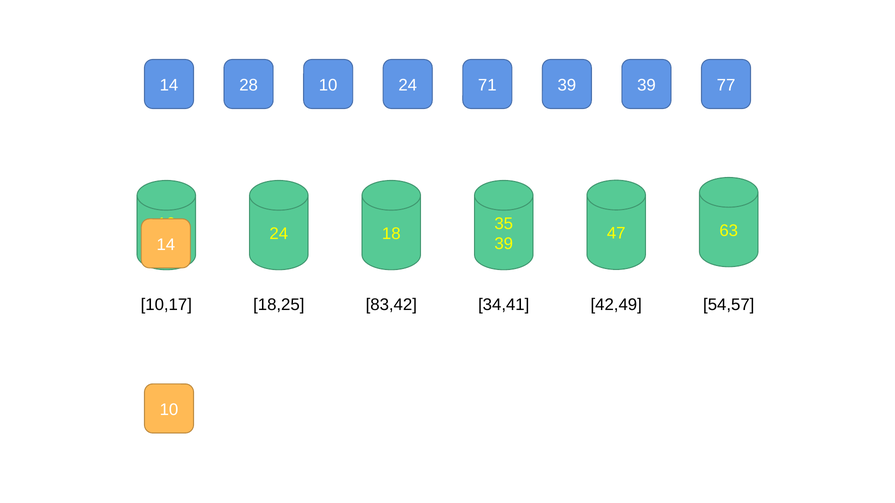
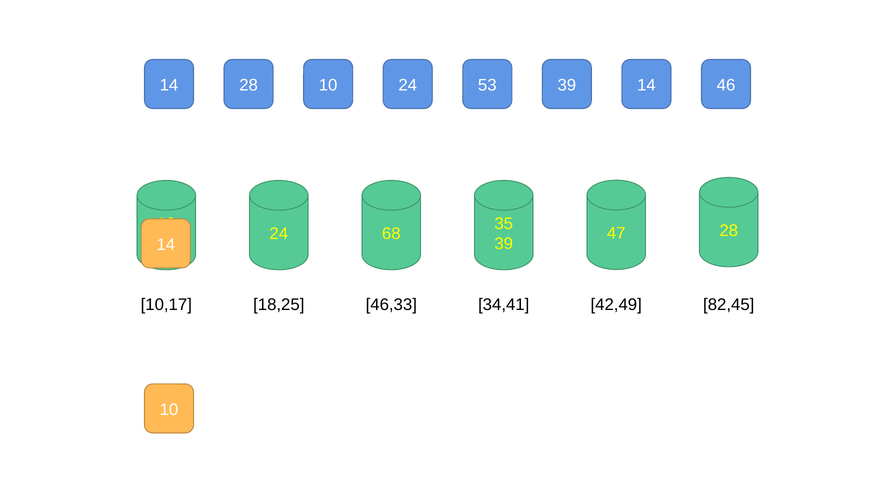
71: 71 -> 53 (487, 85)
39 39: 39 -> 14 (646, 85)
77: 77 -> 46 (726, 85)
47 63: 63 -> 28 (729, 231)
18: 18 -> 68 (391, 234)
83,42: 83,42 -> 46,33 (391, 305)
54,57: 54,57 -> 82,45 (729, 305)
